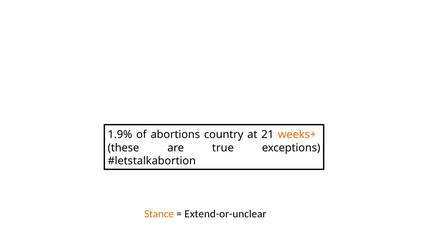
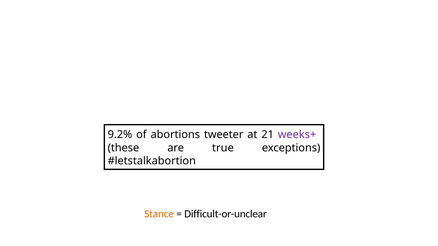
1.9%: 1.9% -> 9.2% (120, 135)
country: country -> tweeter (224, 135)
weeks+ colour: orange -> purple (297, 135)
Extend-or-unclear: Extend-or-unclear -> Difficult-or-unclear (226, 214)
